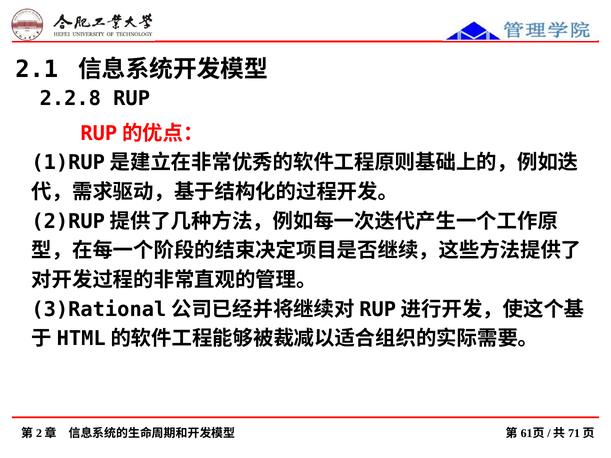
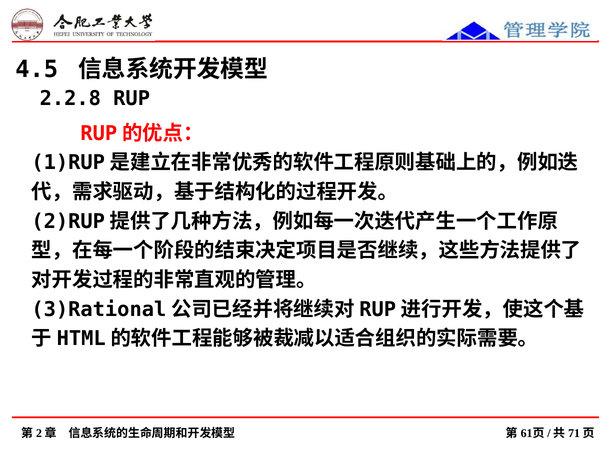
2.1: 2.1 -> 4.5 (37, 70)
